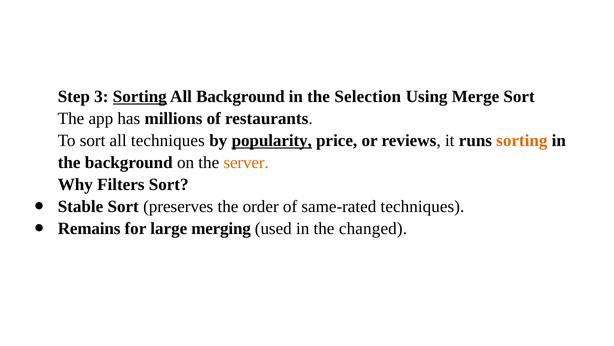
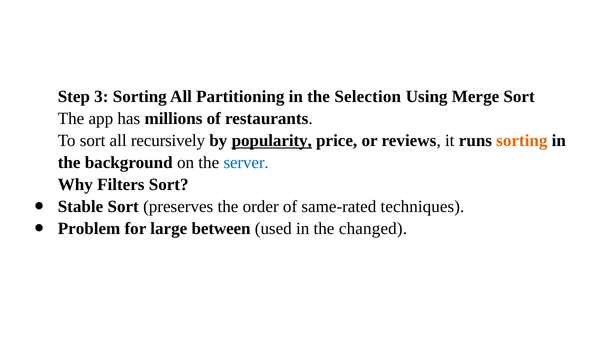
Sorting underline: present -> none (140, 96)
All Background: Background -> Partitioning (240, 96)
all techniques: techniques -> recursively (168, 140)
server colour: orange -> blue (246, 162)
Remains: Remains -> Problem (89, 228)
merging: merging -> between (221, 228)
